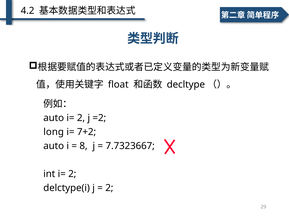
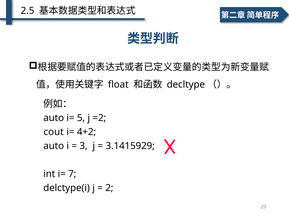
4.2: 4.2 -> 2.5 (28, 11)
auto i= 2: 2 -> 5 (81, 118)
long: long -> cout (54, 132)
7+2: 7+2 -> 4+2 (87, 132)
8: 8 -> 3 (84, 146)
7.7323667: 7.7323667 -> 3.1415929 (130, 146)
int i= 2: 2 -> 7 (72, 174)
